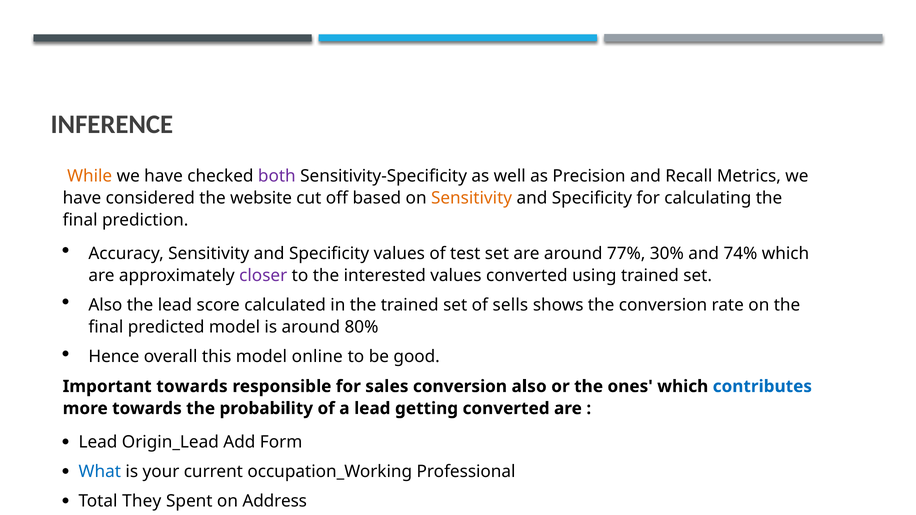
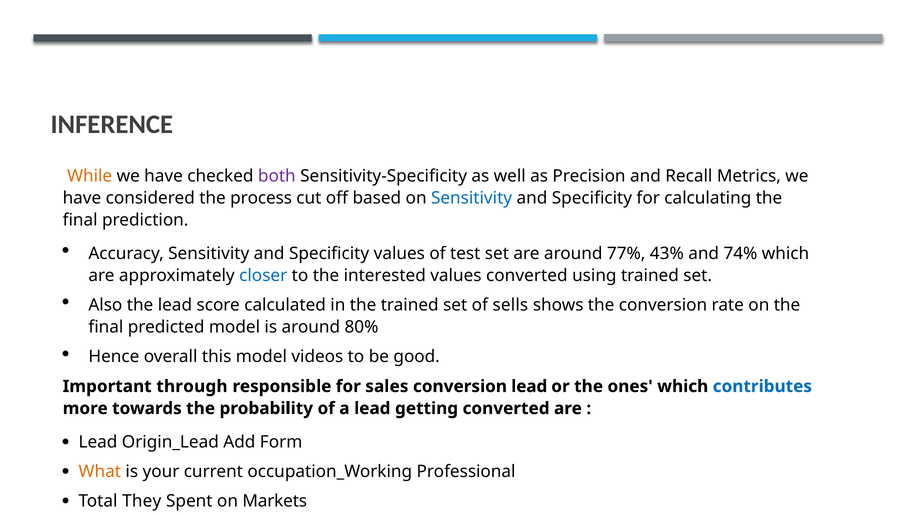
website: website -> process (261, 198)
Sensitivity colour: orange -> blue (472, 198)
30%: 30% -> 43% (667, 253)
closer colour: purple -> blue (263, 276)
online: online -> videos (317, 357)
Important towards: towards -> through (192, 387)
conversion also: also -> lead (529, 387)
What colour: blue -> orange (100, 472)
Address: Address -> Markets (275, 501)
